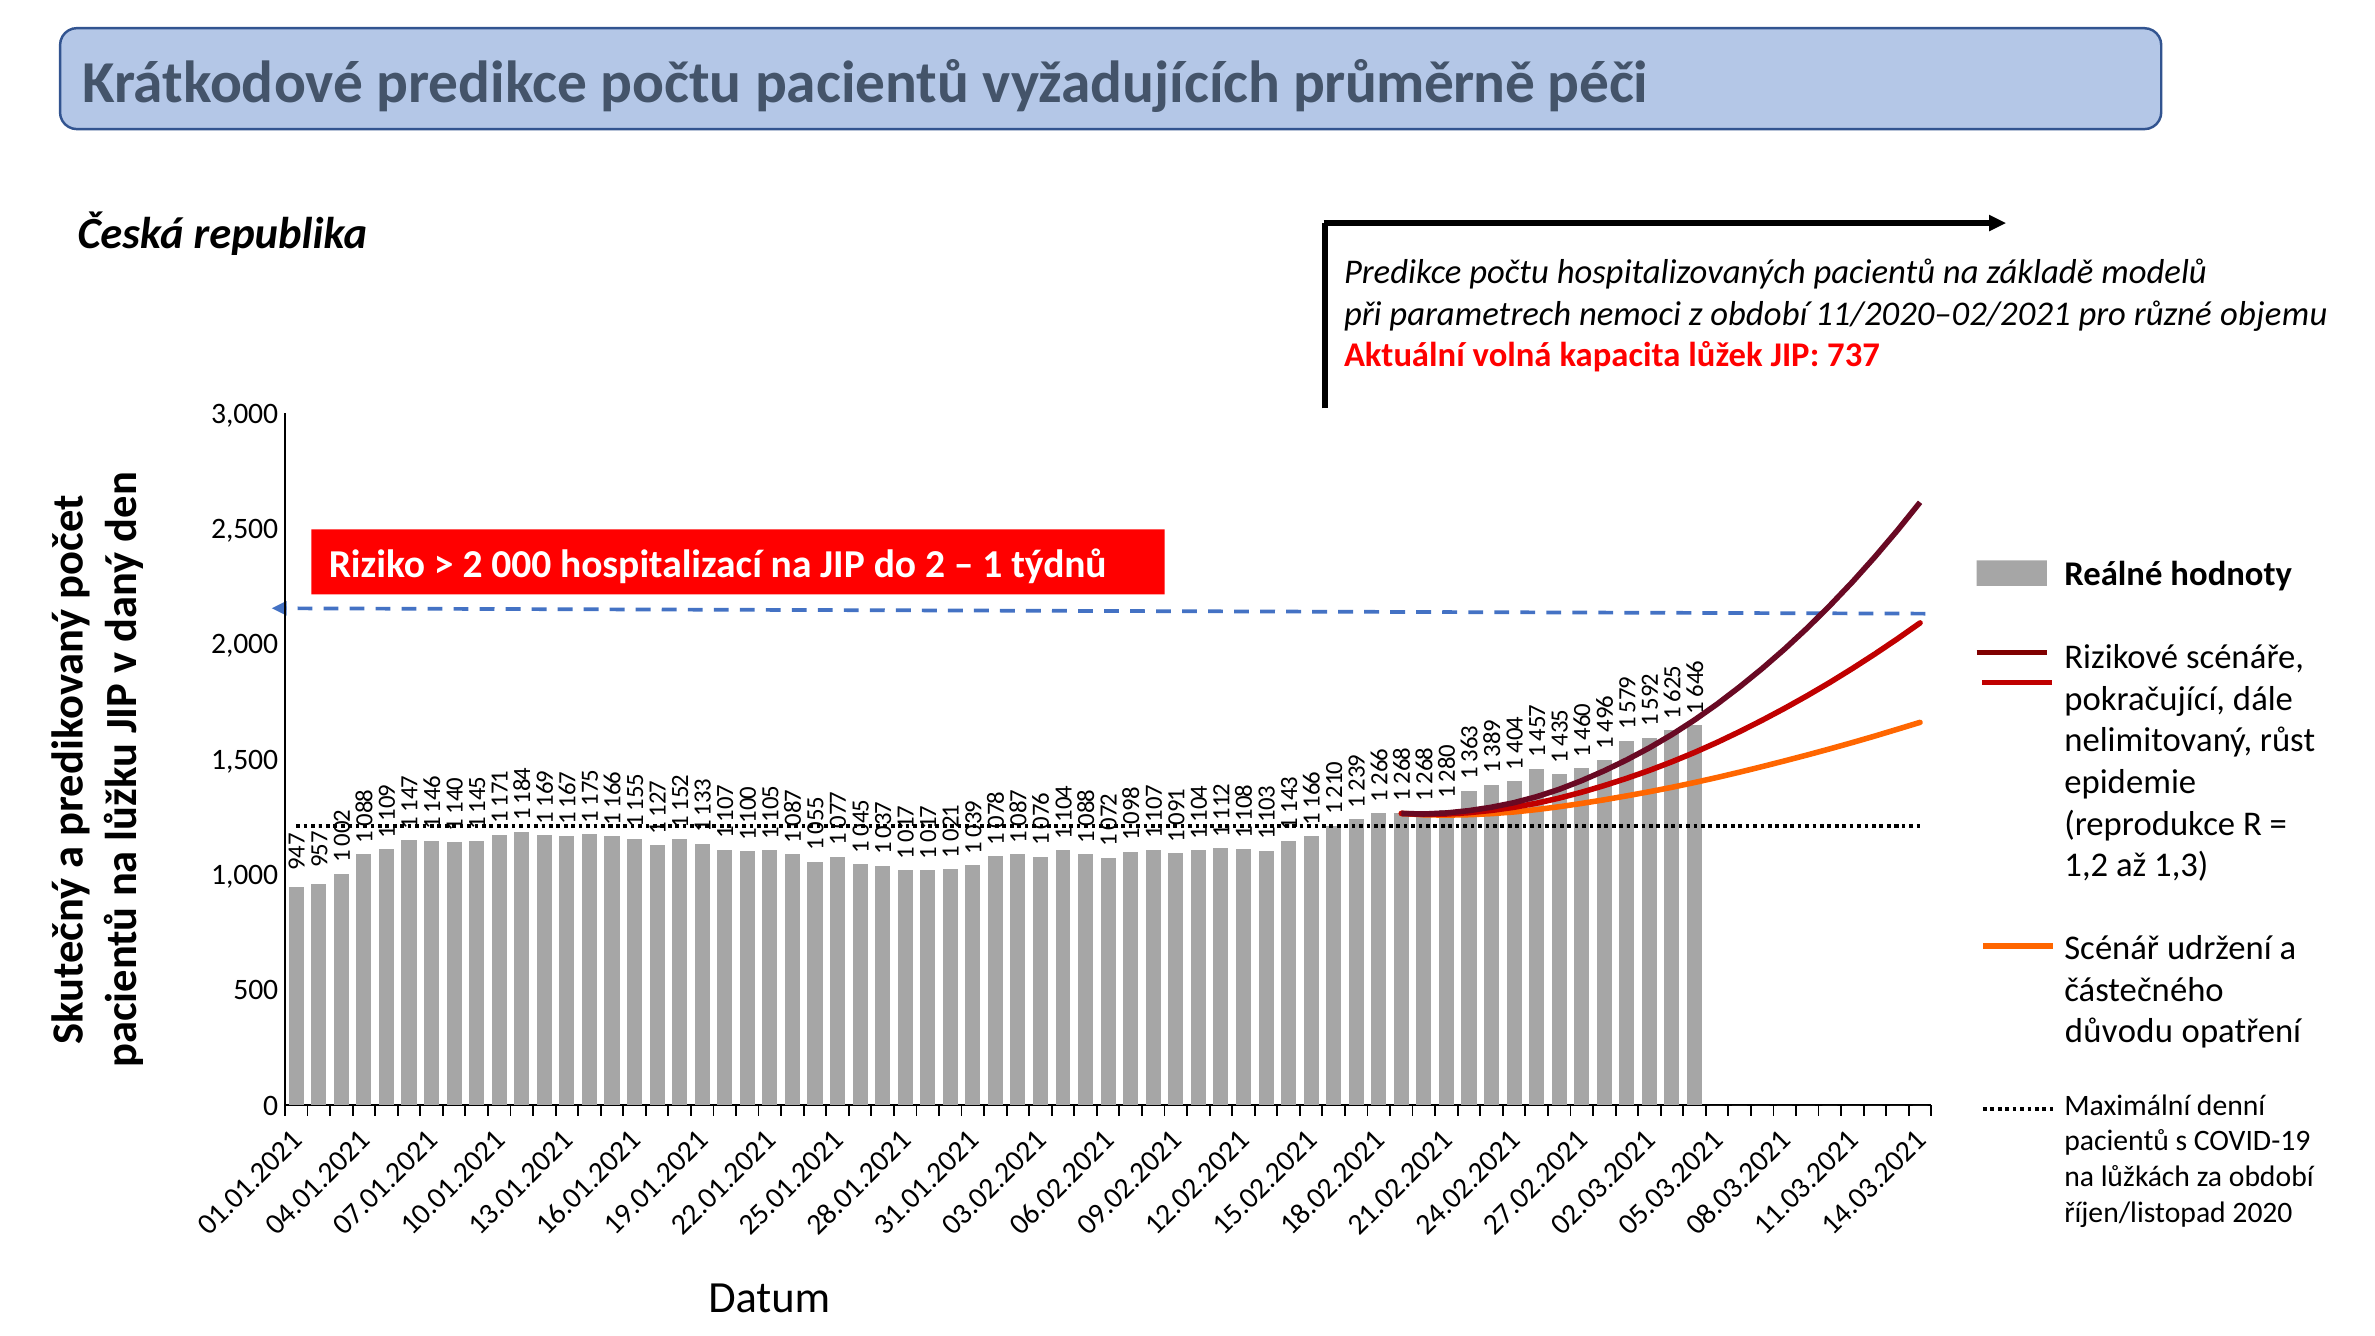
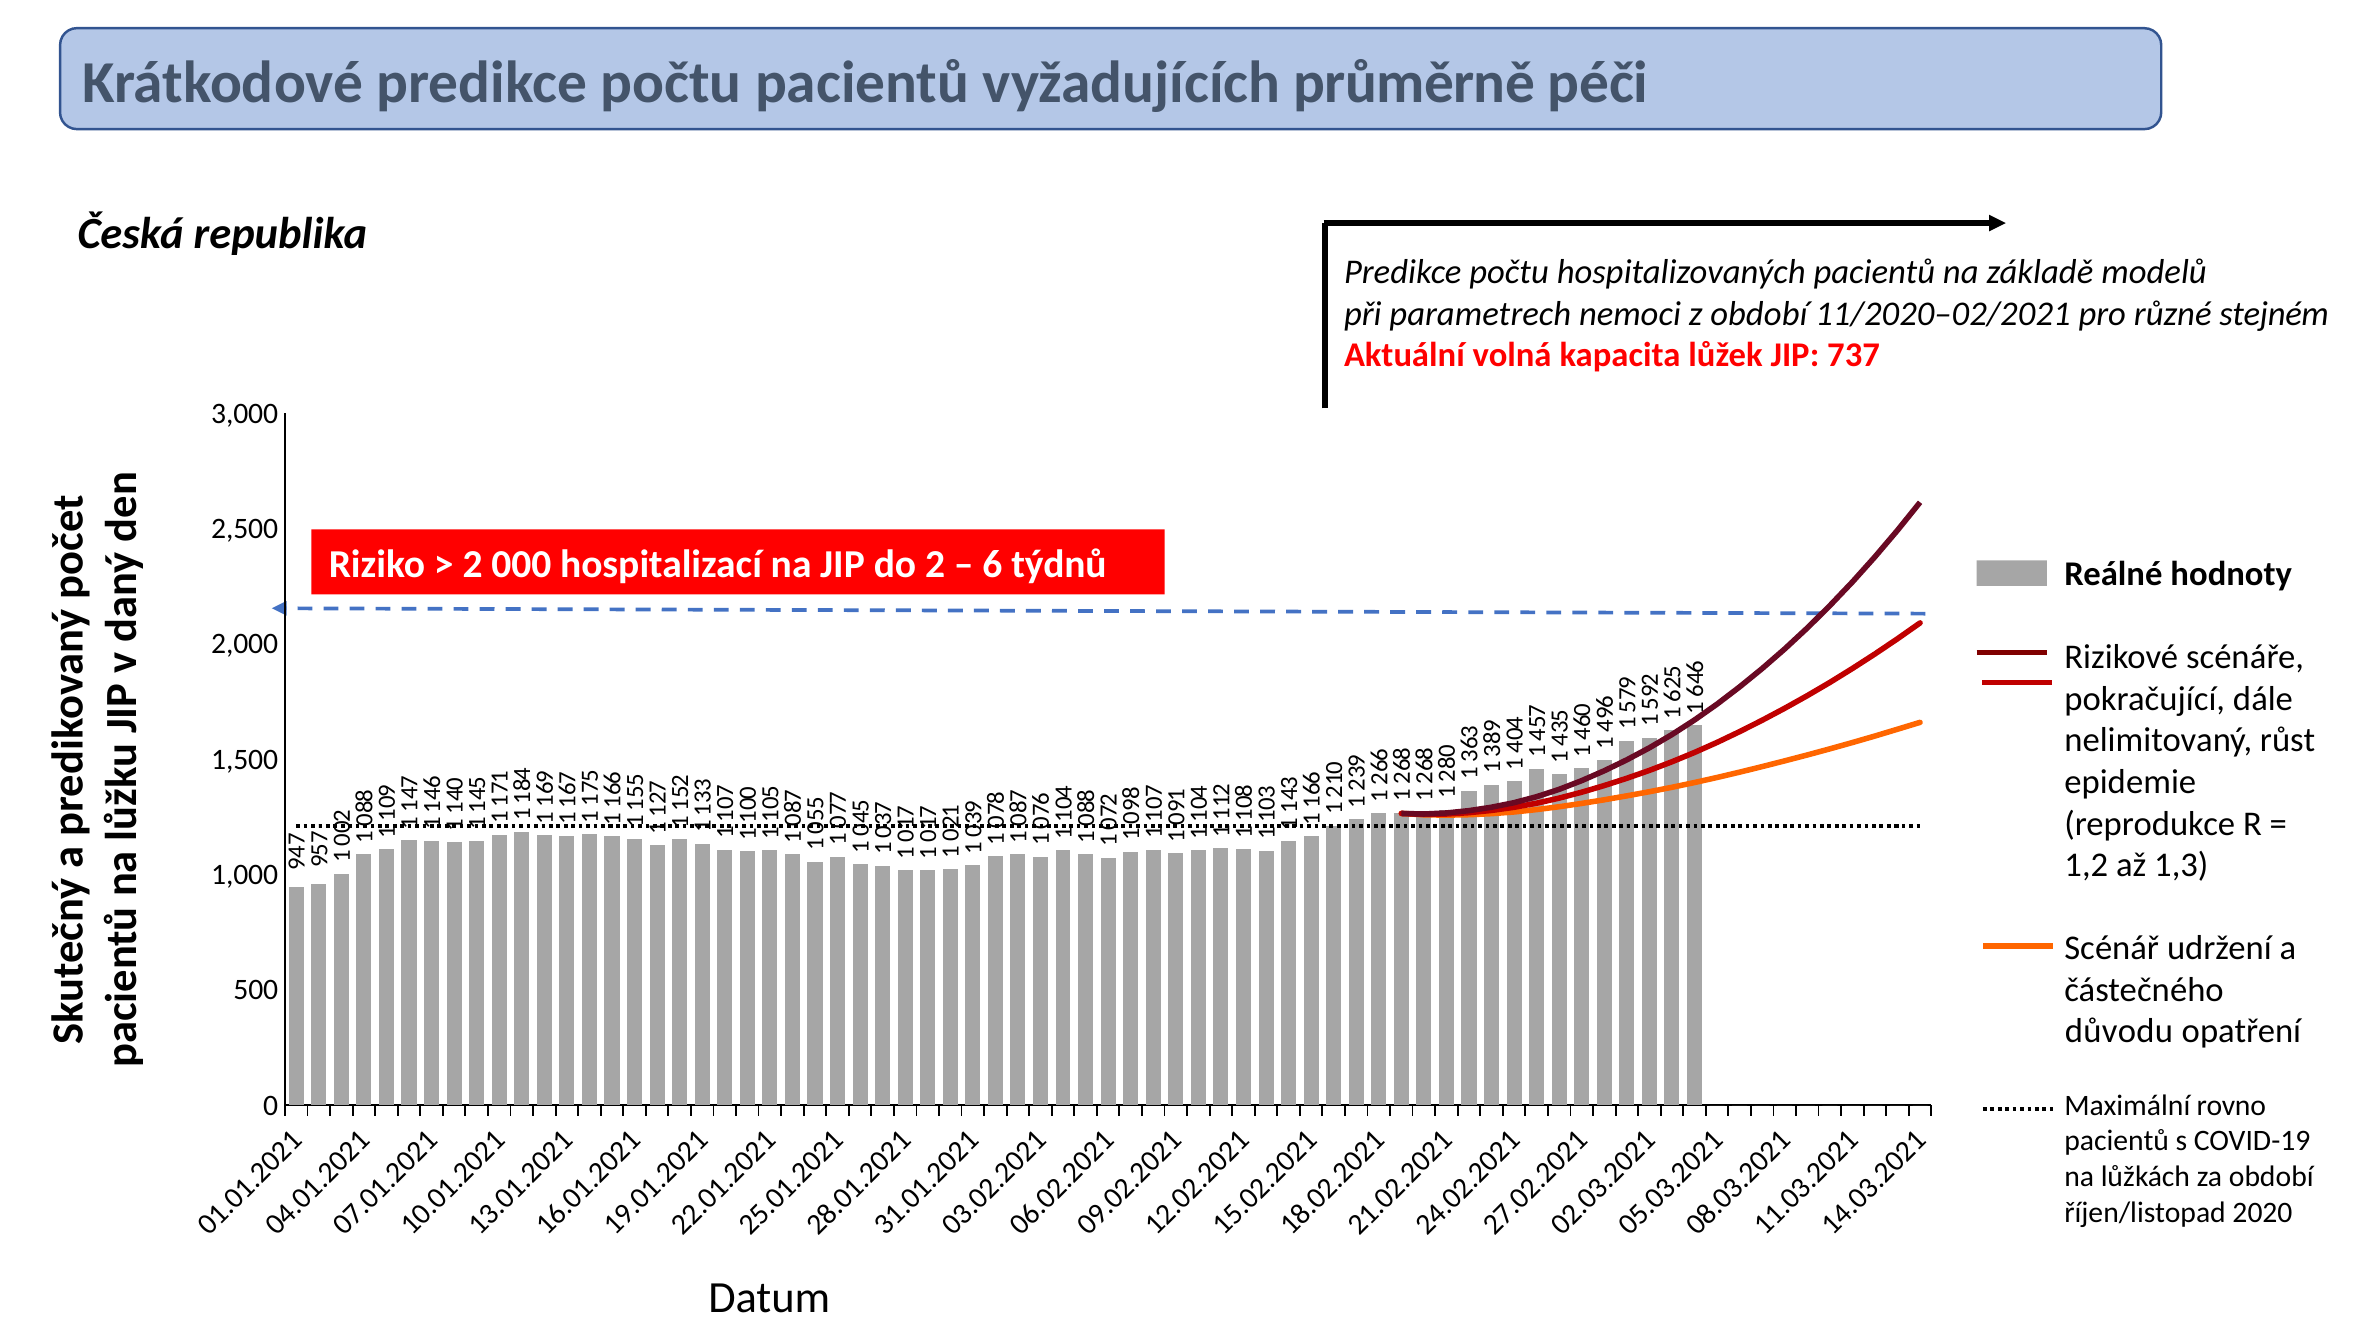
objemu: objemu -> stejném (2274, 314)
1: 1 -> 6 (992, 565)
denní: denní -> rovno (2231, 1105)
